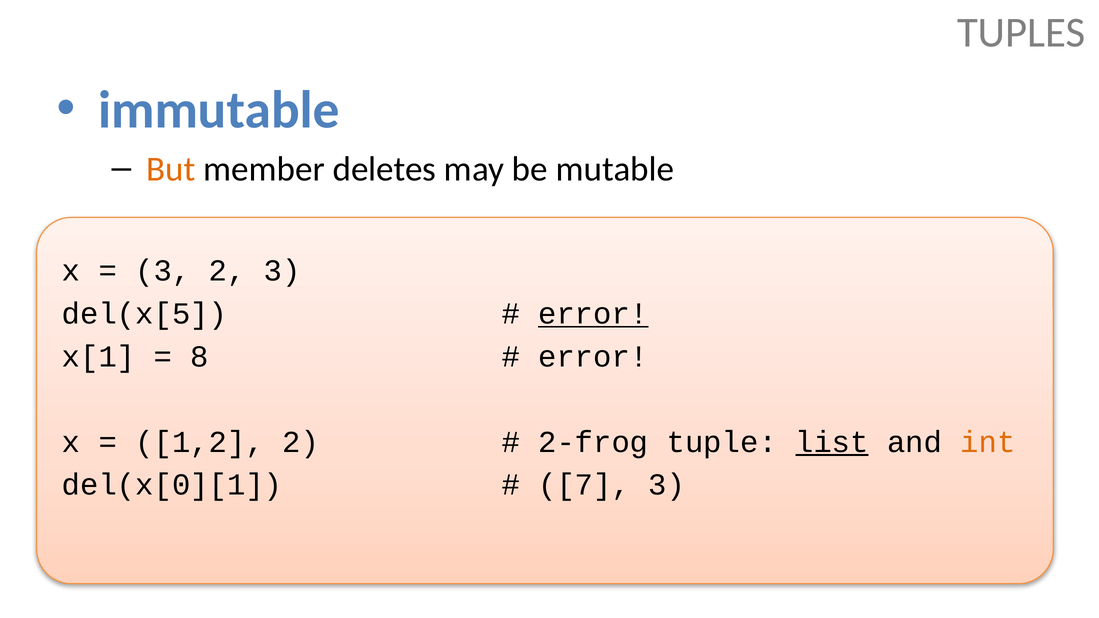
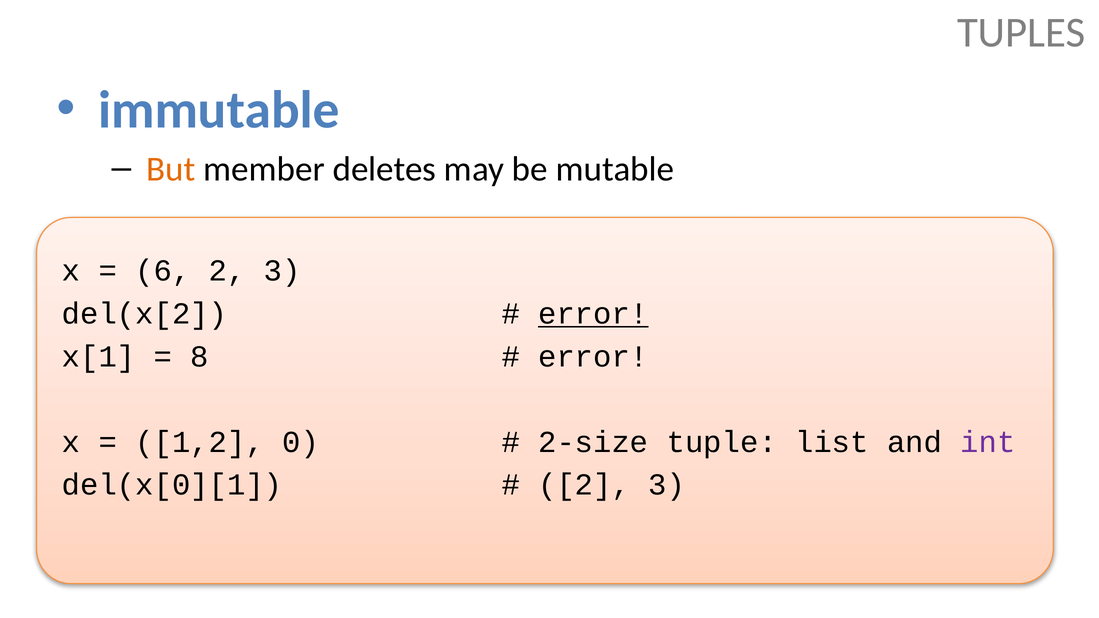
3: 3 -> 6 (163, 271)
del(x[5: del(x[5 -> del(x[2 (144, 314)
1,2 2: 2 -> 0 (301, 442)
2-frog: 2-frog -> 2-size (593, 442)
list underline: present -> none (832, 442)
int colour: orange -> purple (988, 442)
7: 7 -> 2 (584, 485)
